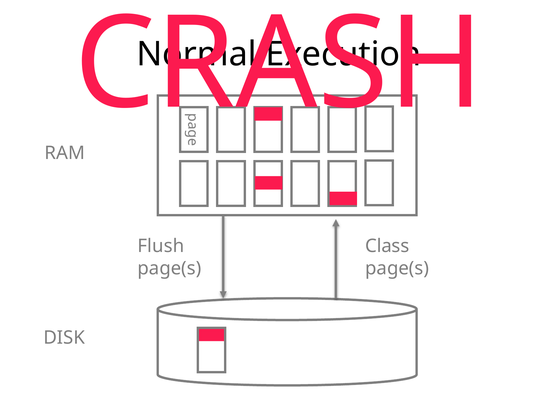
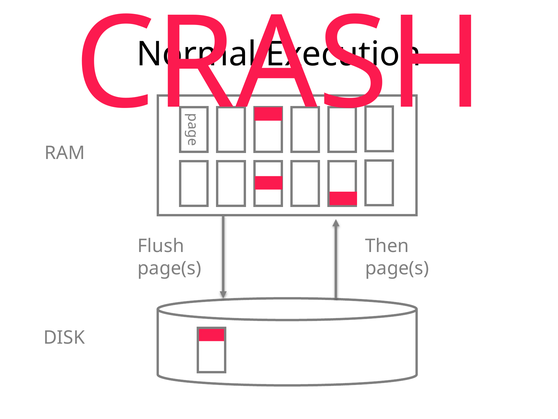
Class: Class -> Then (387, 246)
